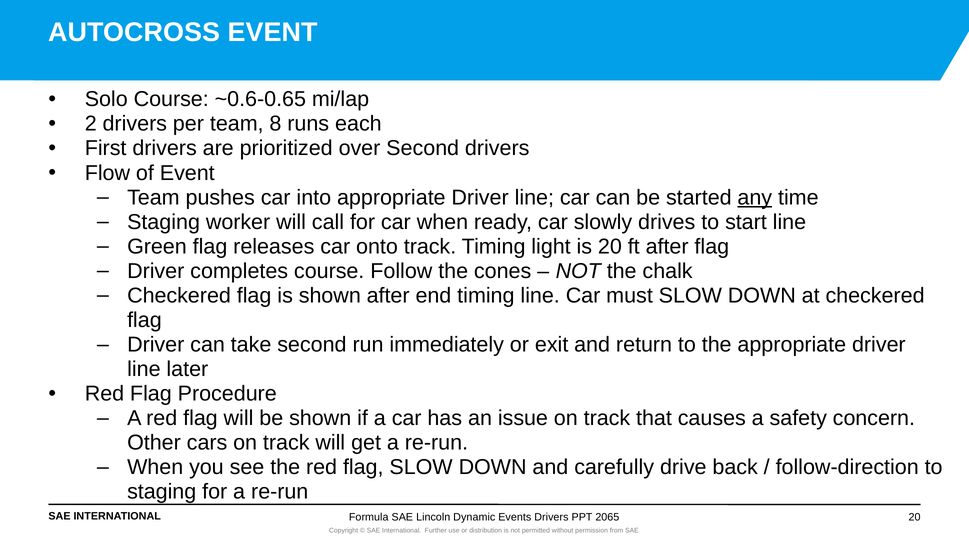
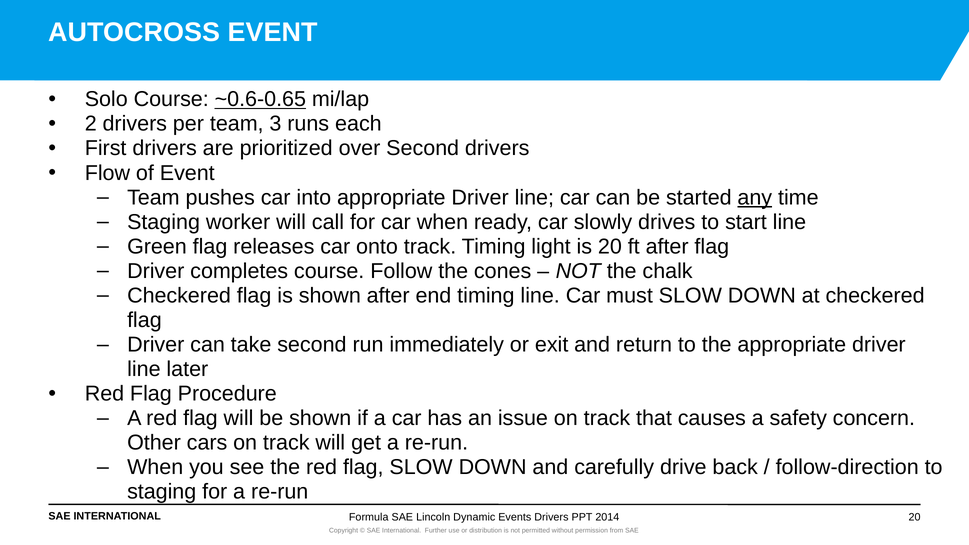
~0.6-0.65 underline: none -> present (260, 99)
8: 8 -> 3 (275, 124)
2065: 2065 -> 2014 (607, 517)
